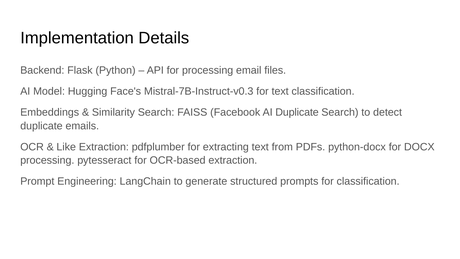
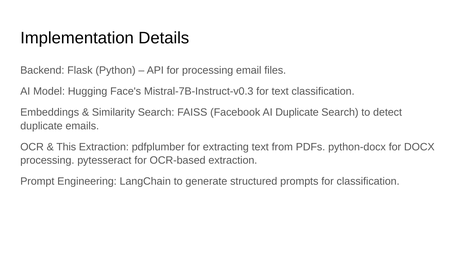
Like: Like -> This (66, 147)
